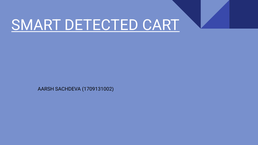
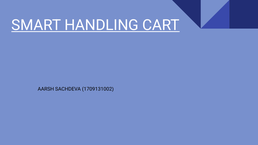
DETECTED: DETECTED -> HANDLING (102, 25)
